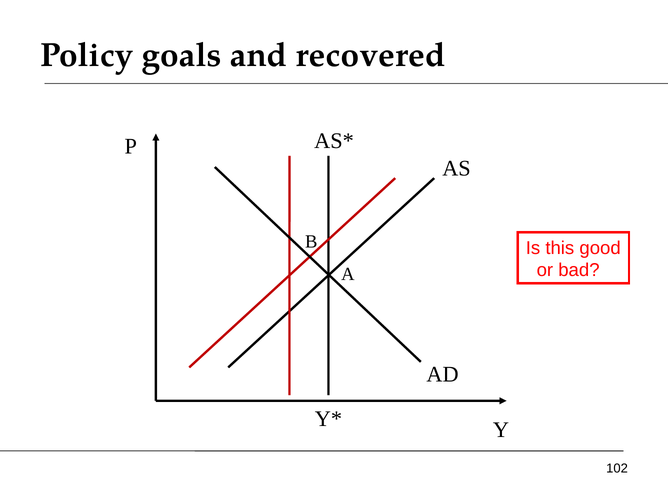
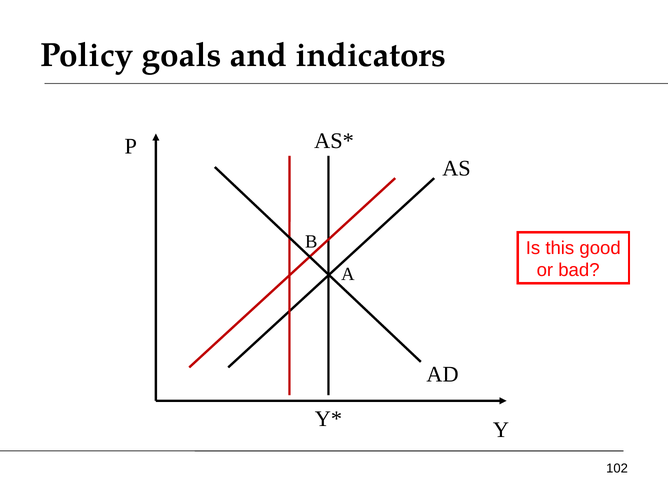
recovered: recovered -> indicators (371, 55)
